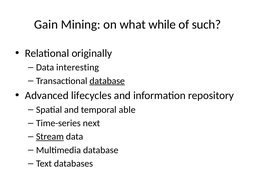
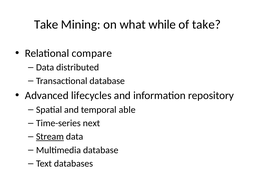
Gain: Gain -> Take (46, 24)
of such: such -> take (206, 24)
originally: originally -> compare (92, 53)
interesting: interesting -> distributed (78, 67)
database underline: present -> none (107, 81)
